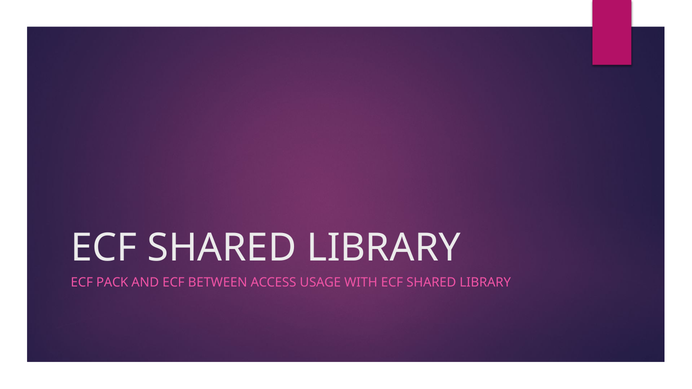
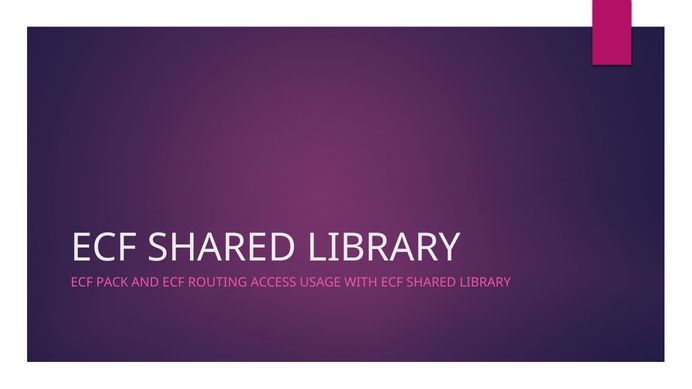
BETWEEN: BETWEEN -> ROUTING (218, 282)
